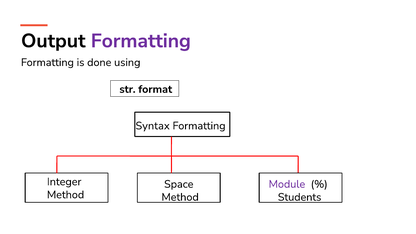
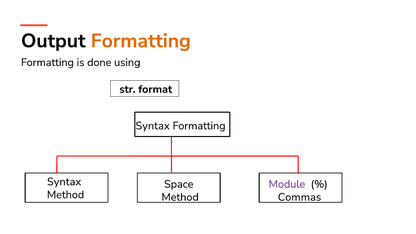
Formatting colour: purple -> orange (141, 41)
Integer: Integer -> Syntax (64, 182)
Students: Students -> Commas (300, 197)
